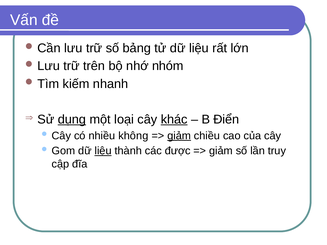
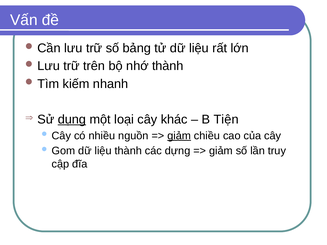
nhớ nhóm: nhóm -> thành (168, 66)
khác underline: present -> none (174, 120)
Điển: Điển -> Tiện (226, 120)
không: không -> nguồn (133, 136)
liệu underline: present -> none (103, 151)
được: được -> dựng (178, 151)
